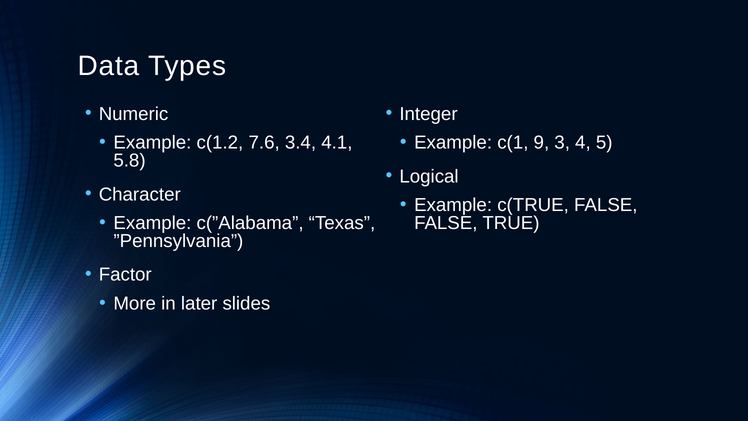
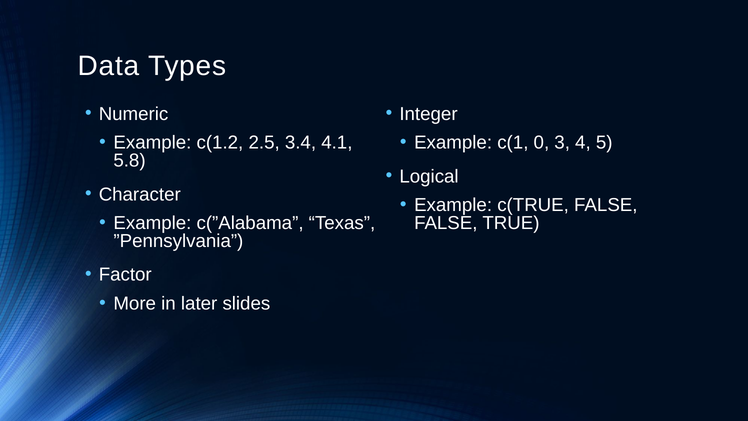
7.6: 7.6 -> 2.5 (264, 143)
9: 9 -> 0 (541, 143)
